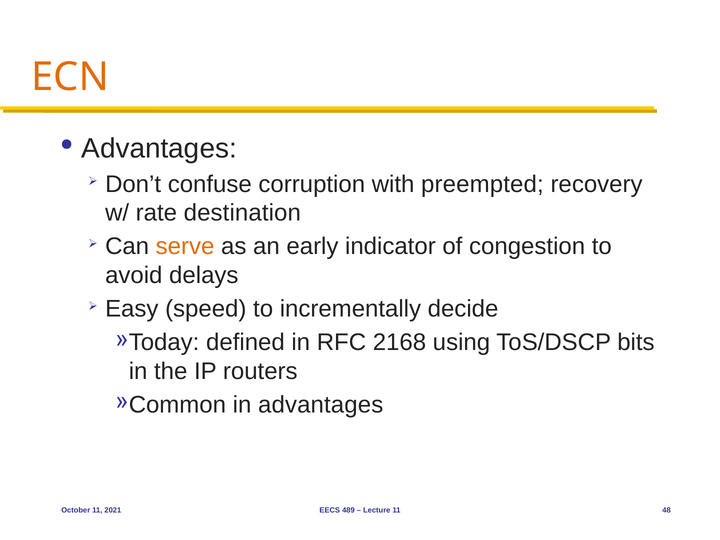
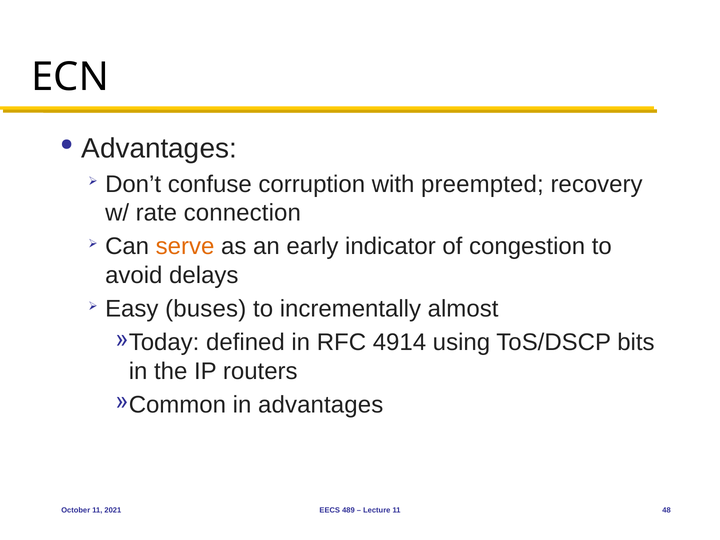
ECN colour: orange -> black (70, 77)
destination: destination -> connection (242, 213)
speed: speed -> buses (206, 309)
decide: decide -> almost (463, 309)
2168: 2168 -> 4914 (399, 342)
